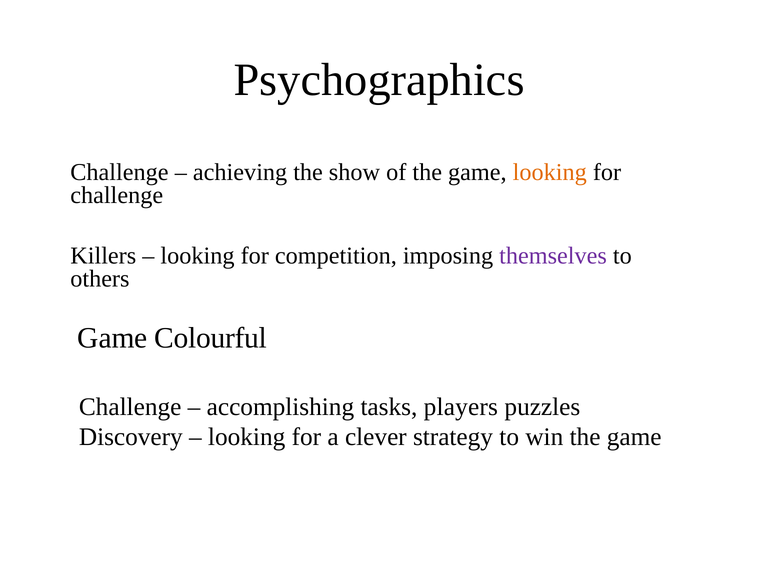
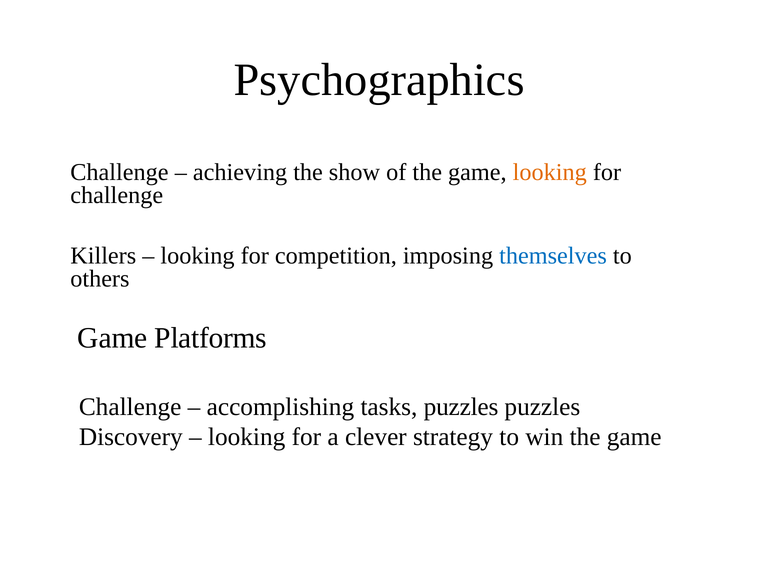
themselves colour: purple -> blue (553, 256)
Colourful: Colourful -> Platforms (211, 338)
tasks players: players -> puzzles (461, 407)
